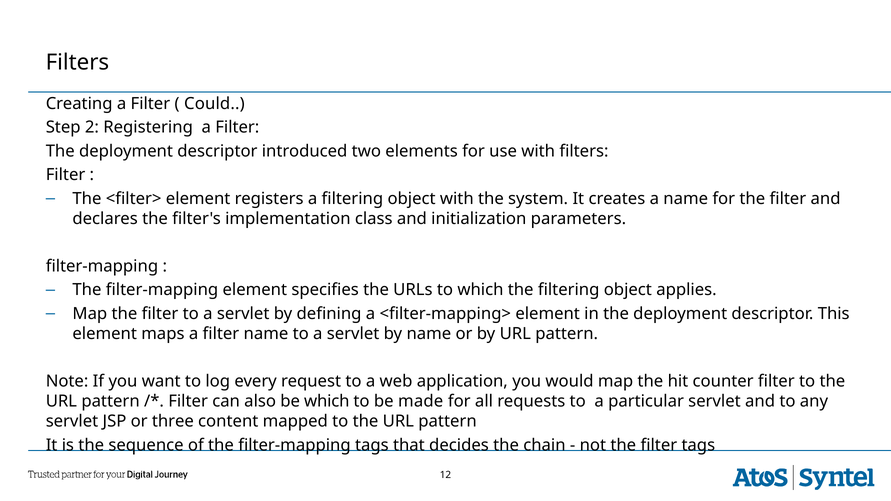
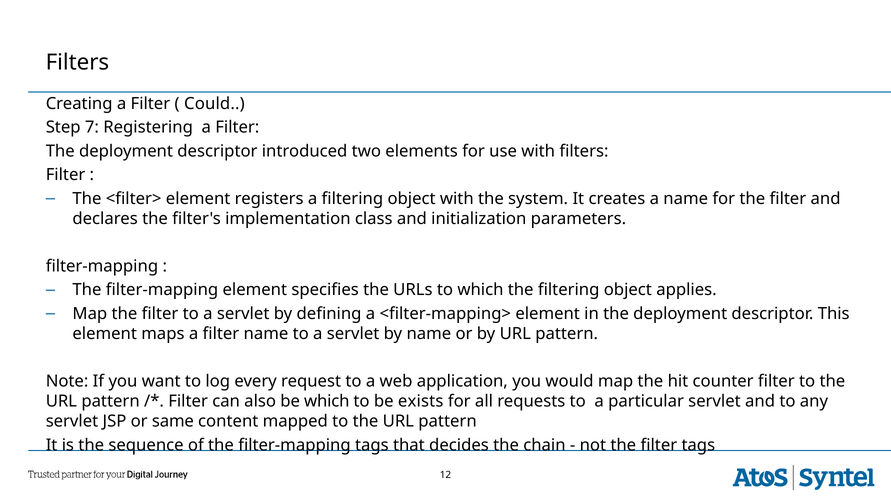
2: 2 -> 7 (92, 128)
made: made -> exists (421, 401)
three: three -> same (173, 422)
